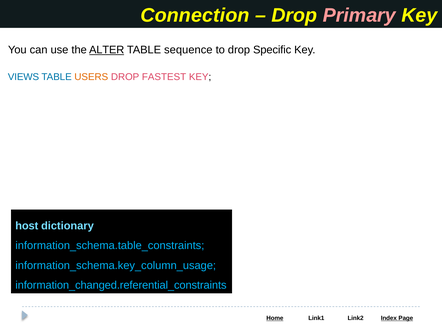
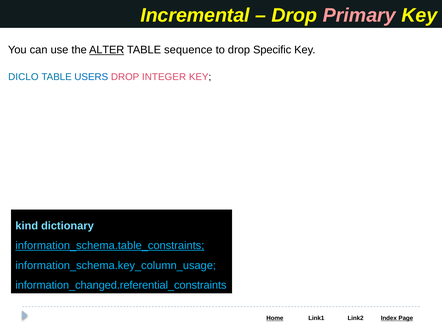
Connection: Connection -> Incremental (195, 15)
VIEWS: VIEWS -> DICLO (23, 77)
USERS colour: orange -> blue (91, 77)
FASTEST: FASTEST -> INTEGER (164, 77)
host: host -> kind (27, 226)
information_schema.table_constraints underline: none -> present (110, 246)
